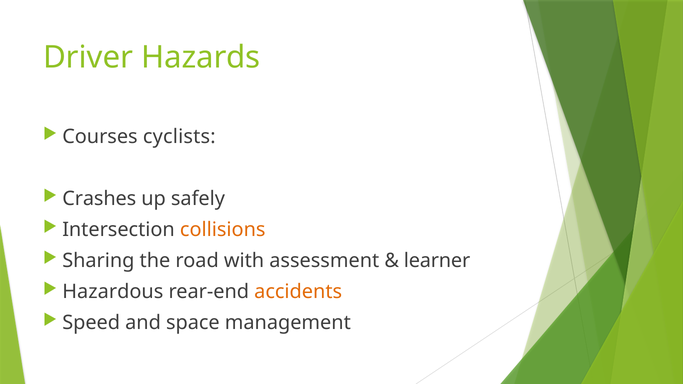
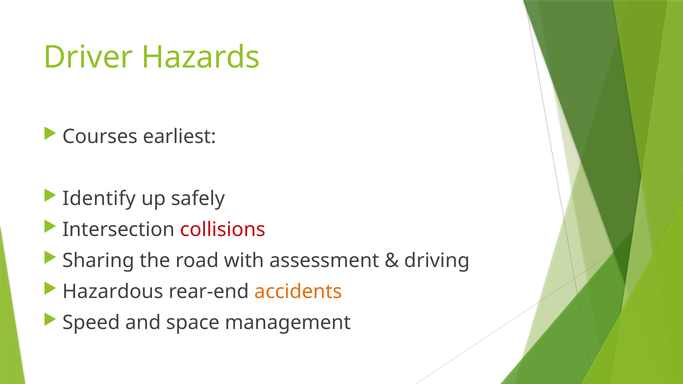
cyclists: cyclists -> earliest (179, 137)
Crashes: Crashes -> Identify (99, 199)
collisions colour: orange -> red (223, 230)
learner: learner -> driving (437, 261)
